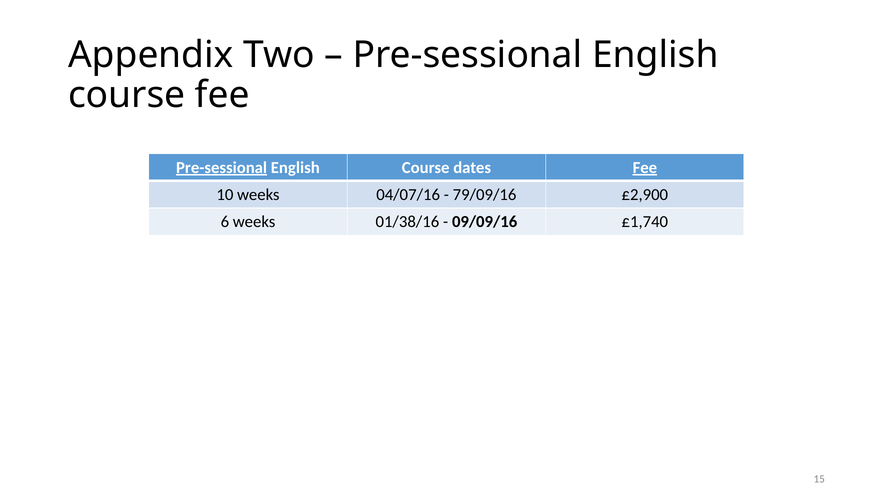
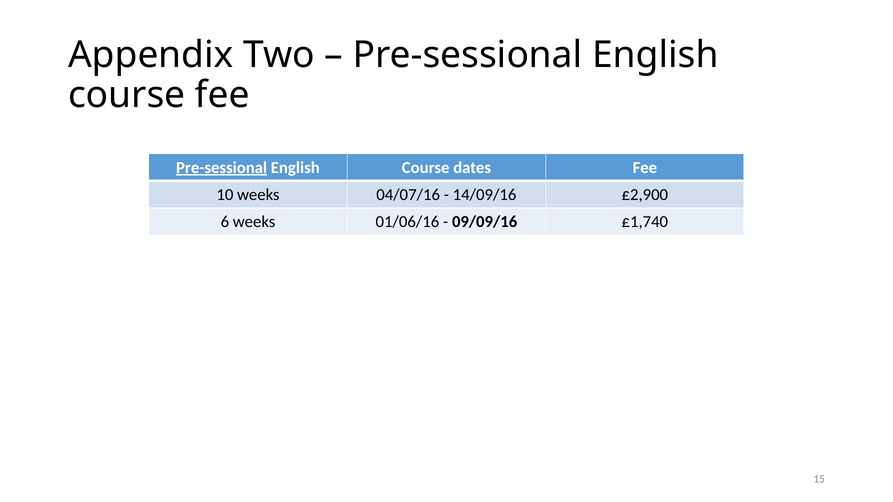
Fee underline: present -> none (645, 168)
79/09/16: 79/09/16 -> 14/09/16 (485, 195)
01/38/16: 01/38/16 -> 01/06/16 (407, 222)
